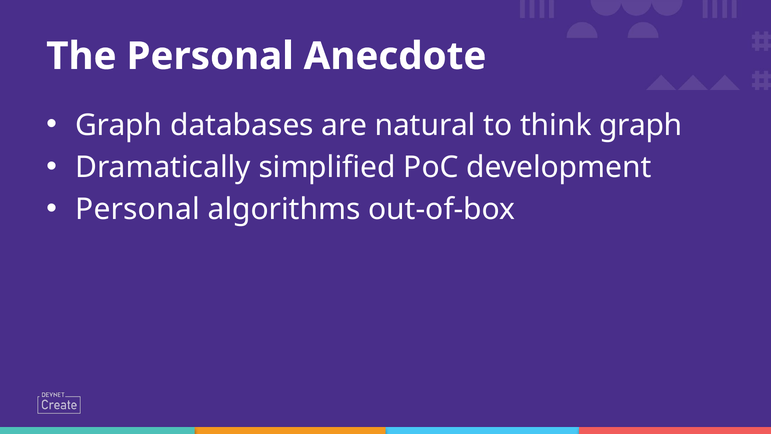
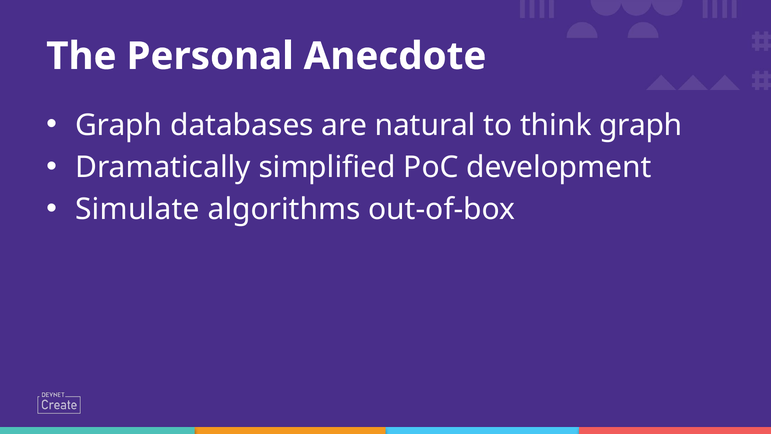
Personal: Personal -> Simulate (138, 209)
